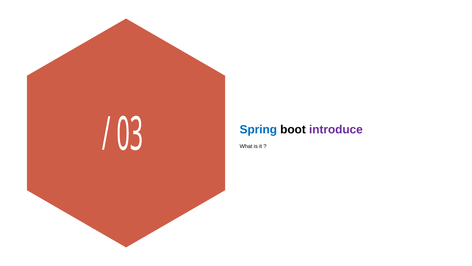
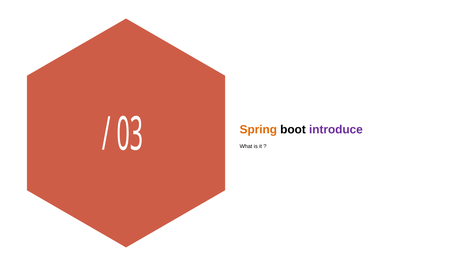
Spring colour: blue -> orange (258, 129)
